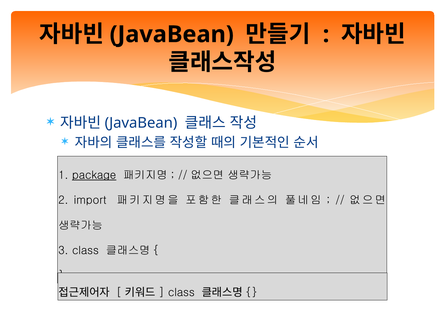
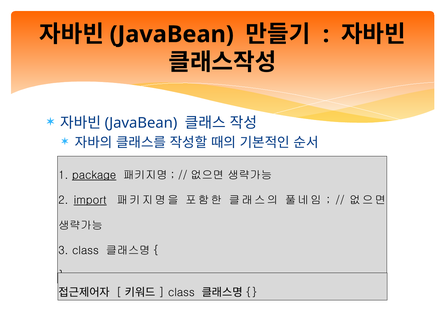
import underline: none -> present (90, 201)
